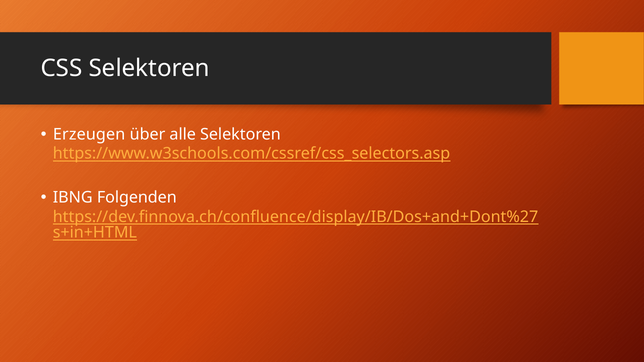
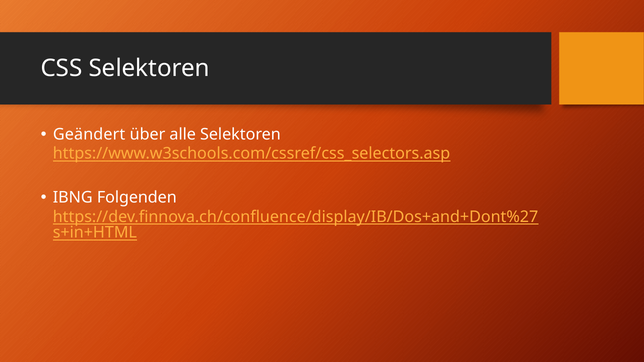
Erzeugen: Erzeugen -> Geändert (89, 134)
